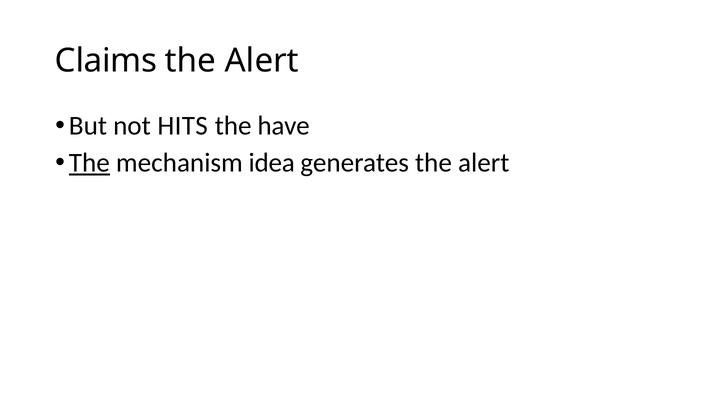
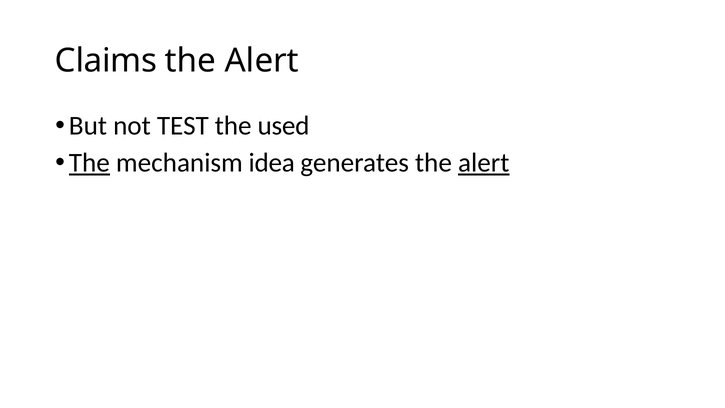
HITS: HITS -> TEST (183, 126)
have: have -> used (284, 126)
alert underline: none -> present (484, 163)
